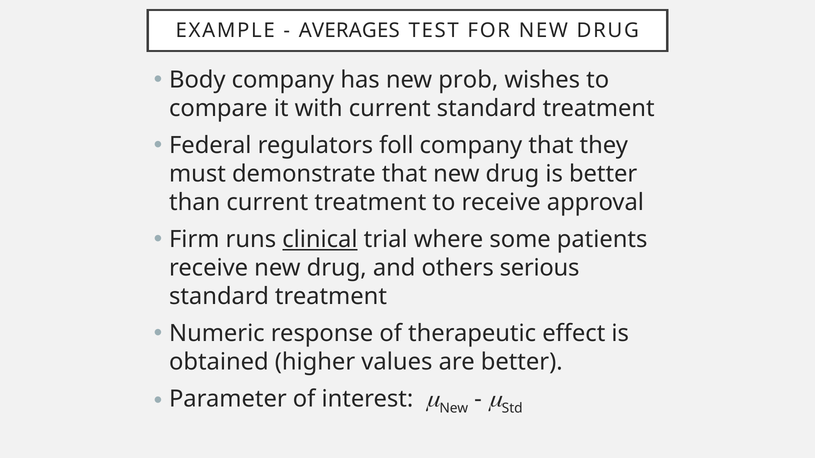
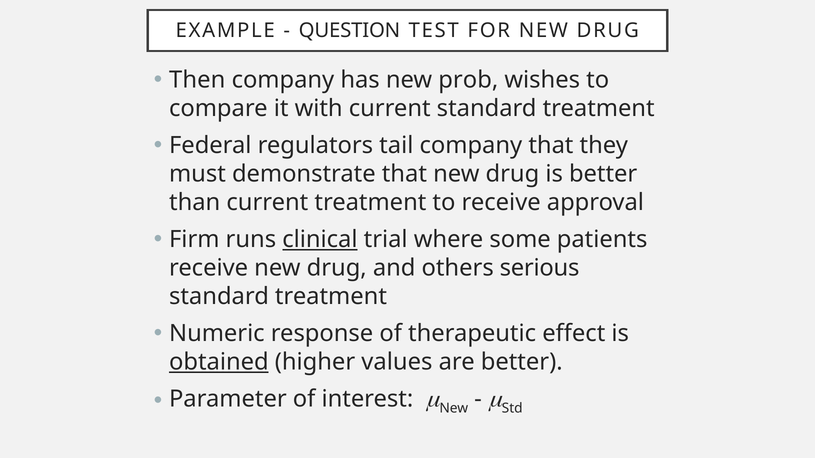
AVERAGES: AVERAGES -> QUESTION (349, 30)
Body: Body -> Then (197, 80)
foll: foll -> tail (396, 146)
obtained underline: none -> present (219, 362)
